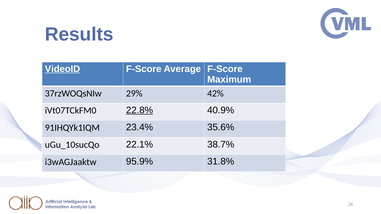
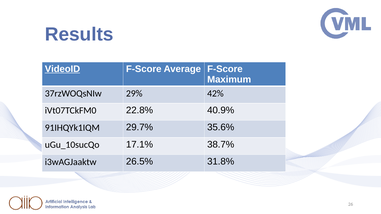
22.8% underline: present -> none (140, 110)
23.4%: 23.4% -> 29.7% (140, 127)
22.1%: 22.1% -> 17.1% (140, 145)
95.9%: 95.9% -> 26.5% (140, 162)
